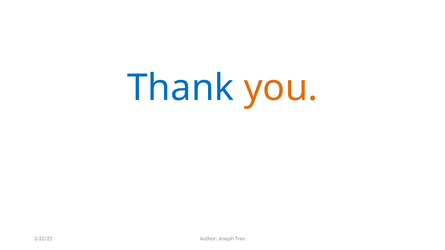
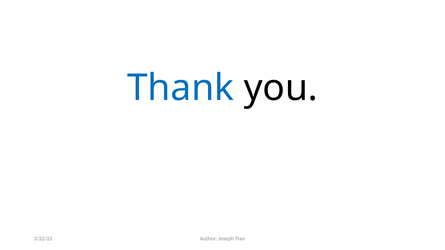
you colour: orange -> black (281, 88)
